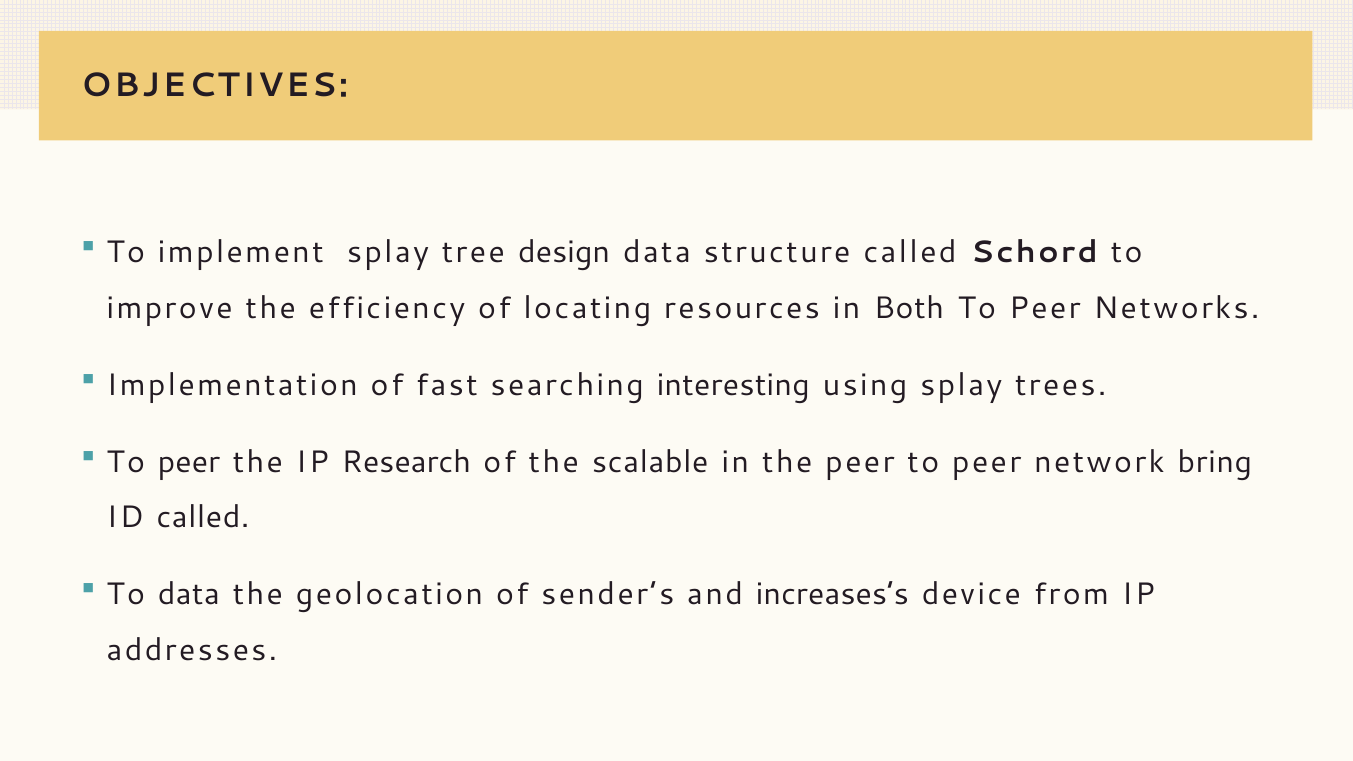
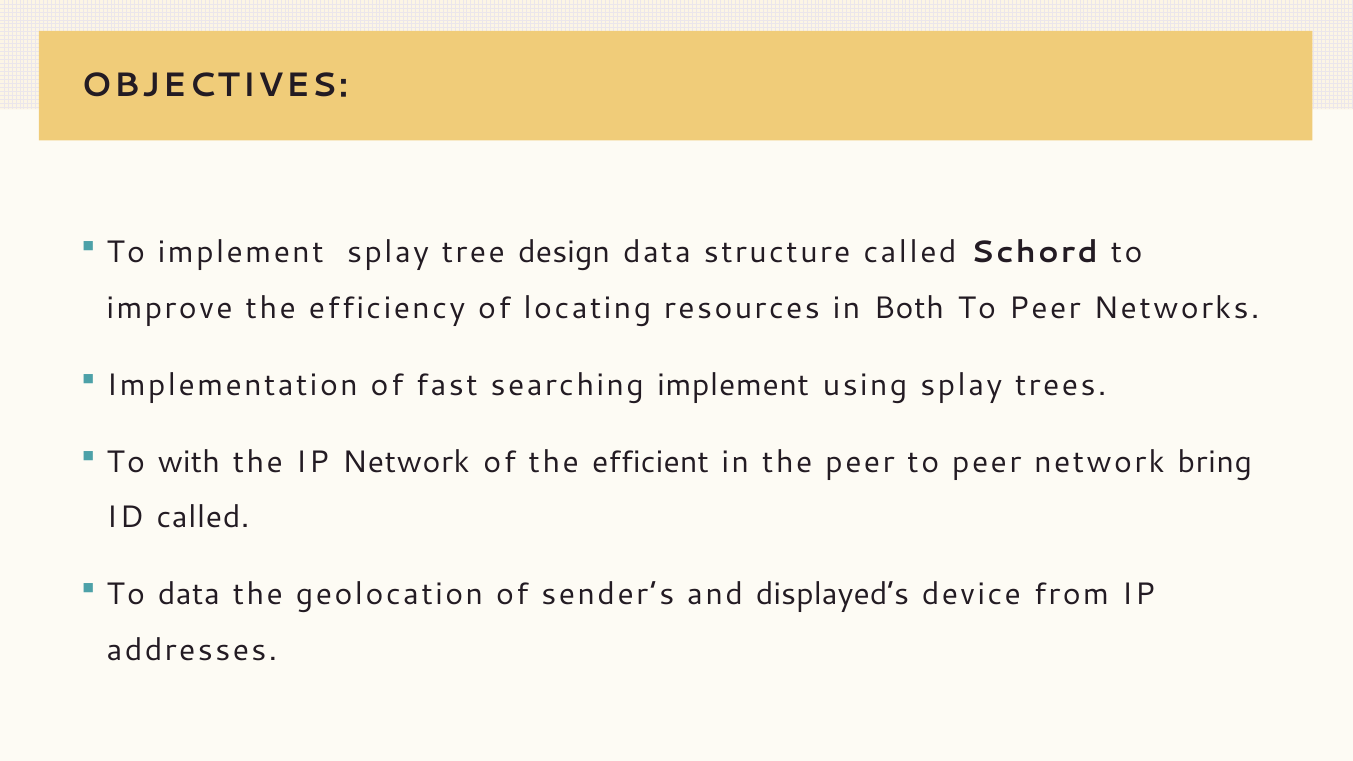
searching interesting: interesting -> implement (733, 385)
peer: peer -> with (189, 462)
IP Research: Research -> Network (406, 462)
scalable: scalable -> efficient (650, 462)
increases’s: increases’s -> displayed’s (832, 595)
